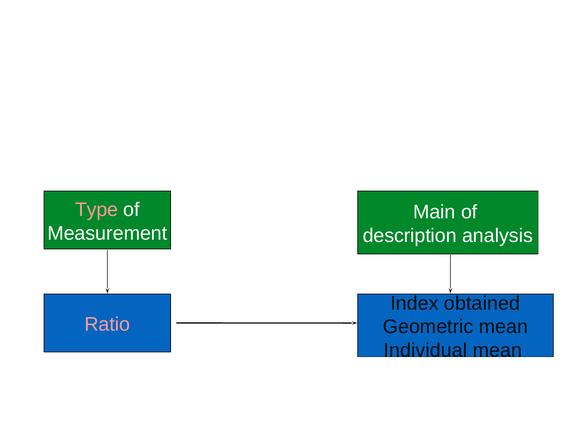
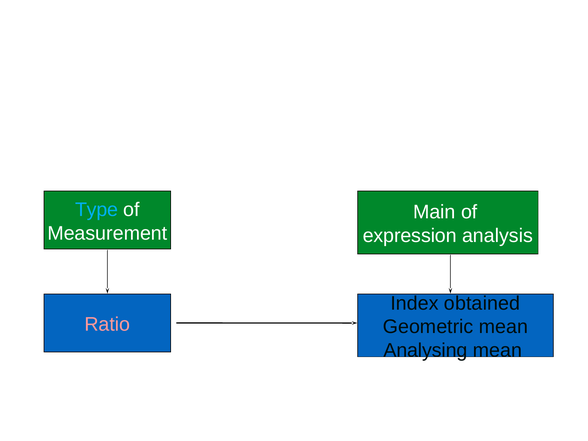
Type colour: pink -> light blue (97, 210)
description: description -> expression (410, 236)
Individual: Individual -> Analysing (426, 350)
